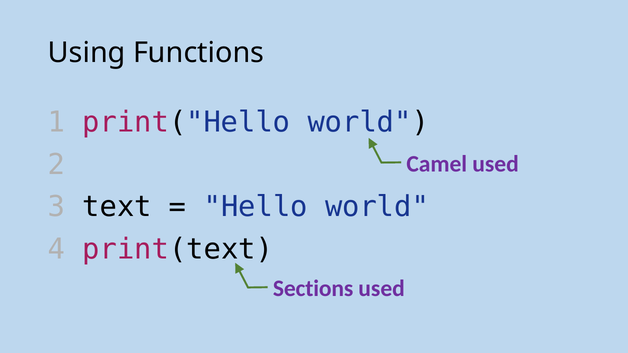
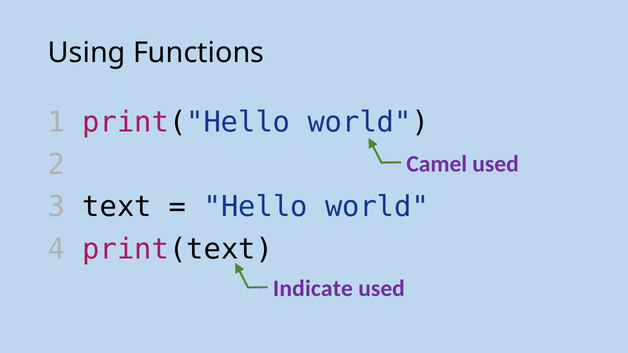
Sections: Sections -> Indicate (313, 289)
